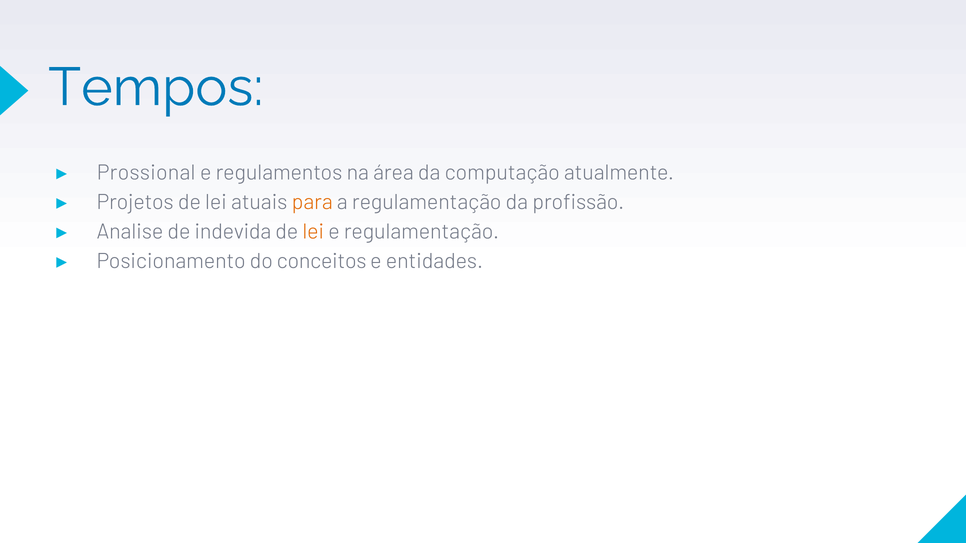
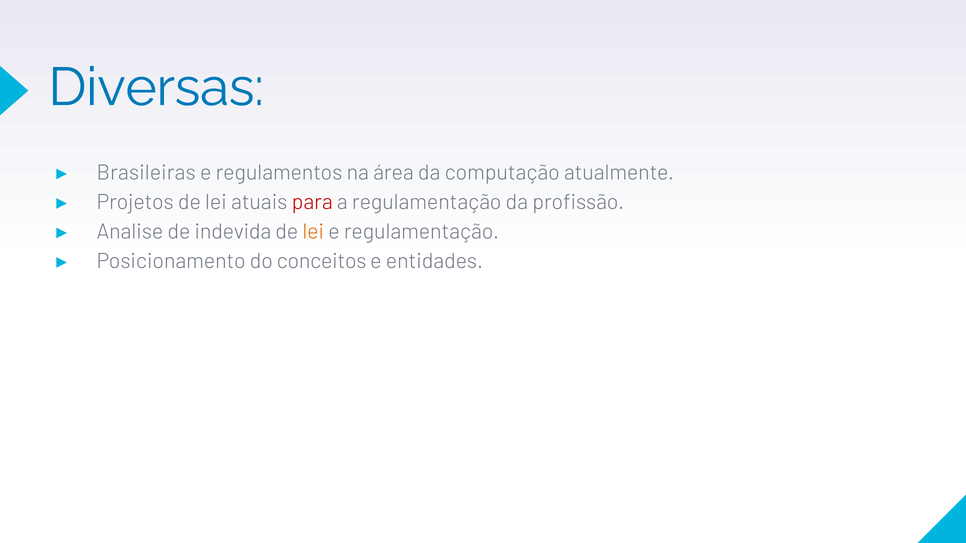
Tempos: Tempos -> Diversas (156, 87)
Prossional: Prossional -> Brasileiras (146, 173)
para colour: orange -> red (312, 202)
